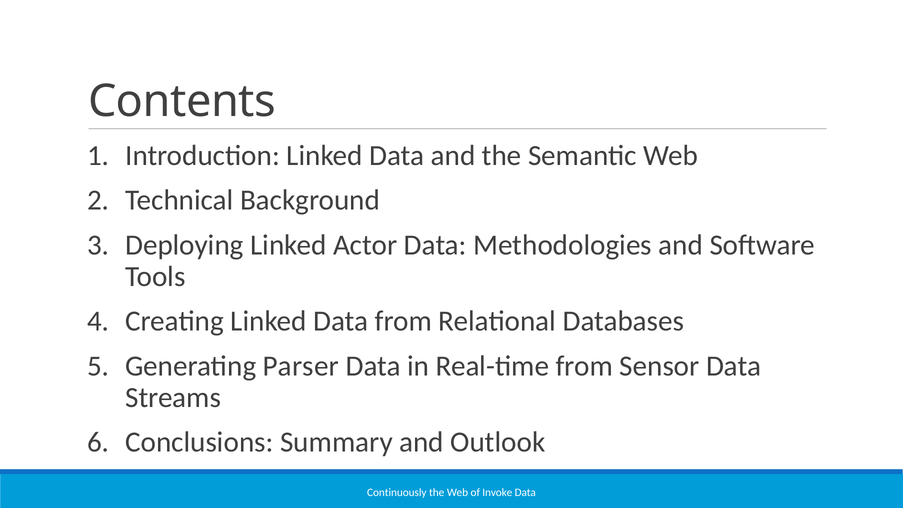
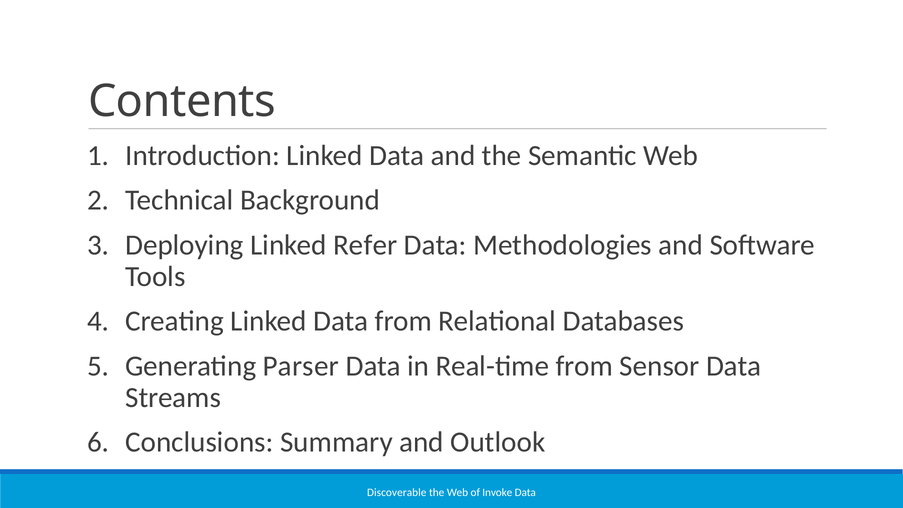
Actor: Actor -> Refer (365, 245)
Continuously: Continuously -> Discoverable (397, 493)
